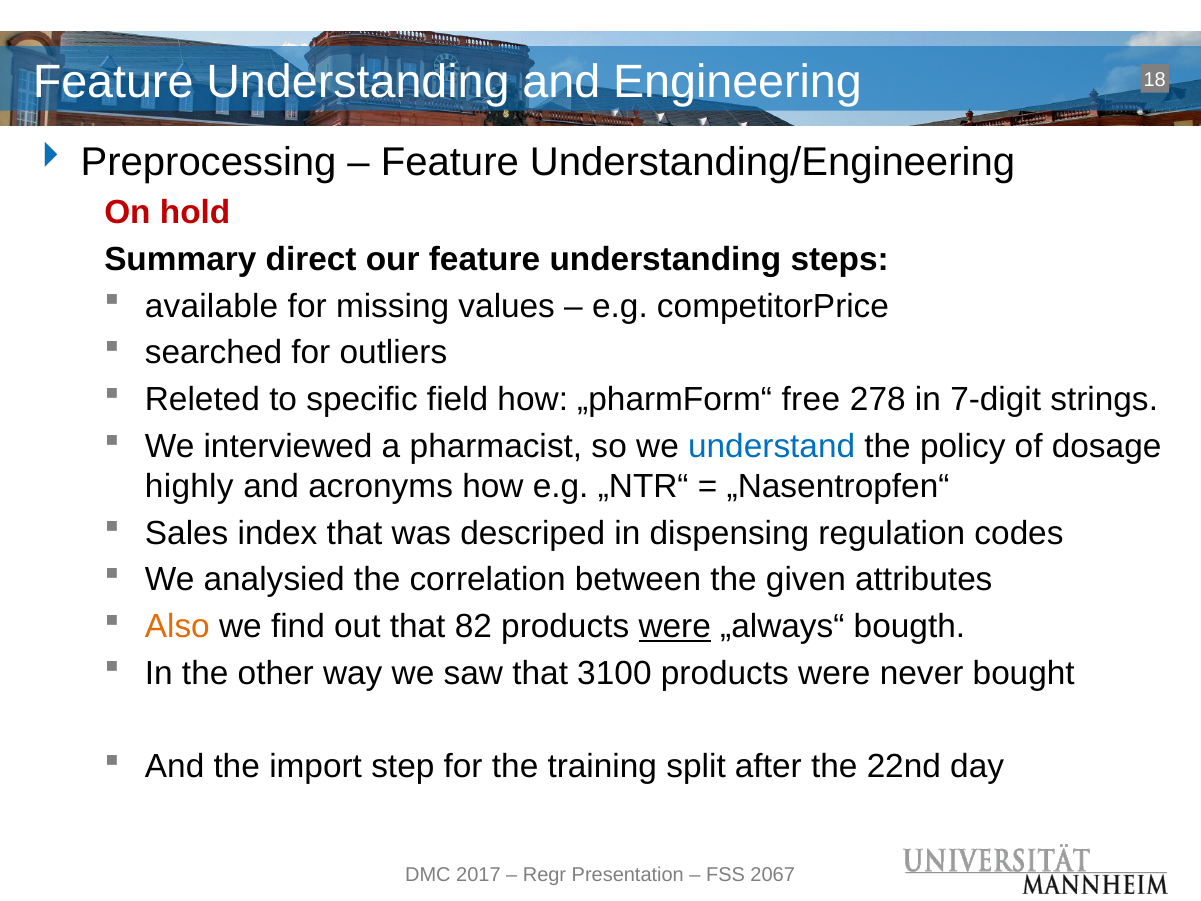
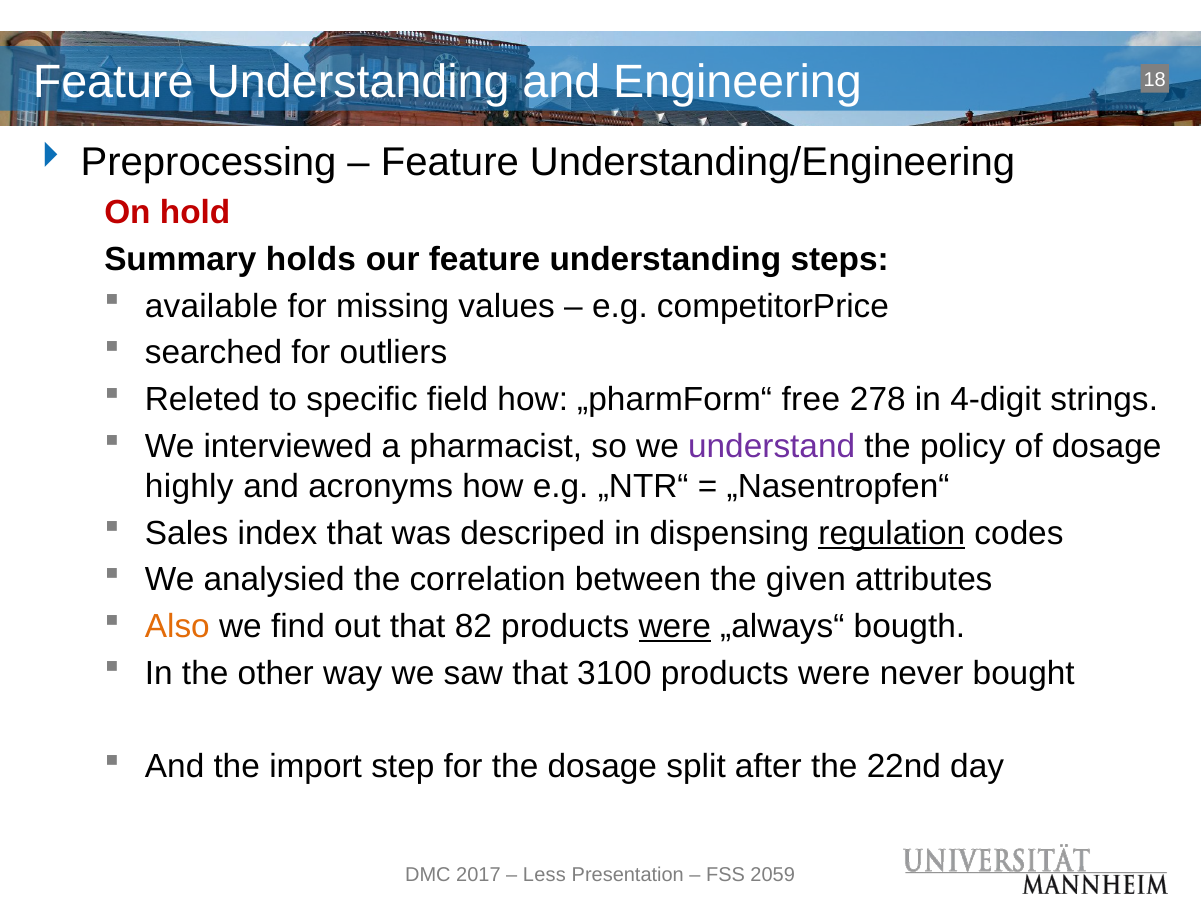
direct: direct -> holds (311, 259)
7-digit: 7-digit -> 4-digit (996, 400)
understand colour: blue -> purple (772, 446)
regulation underline: none -> present (892, 533)
the training: training -> dosage (602, 767)
Regr: Regr -> Less (544, 874)
2067: 2067 -> 2059 (773, 874)
